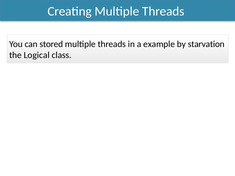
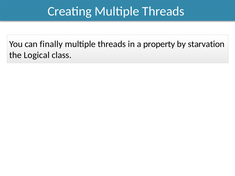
stored: stored -> finally (51, 44)
example: example -> property (159, 44)
